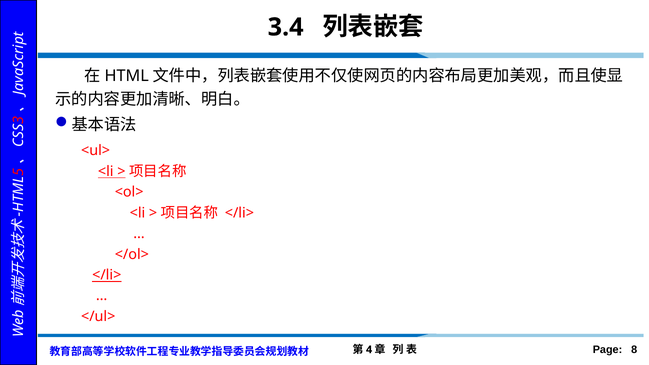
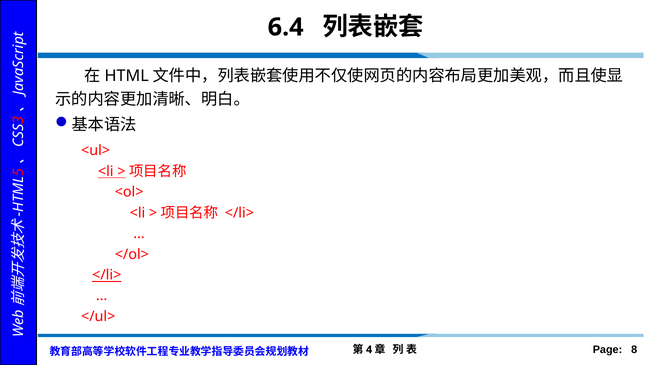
3.4: 3.4 -> 6.4 (286, 27)
